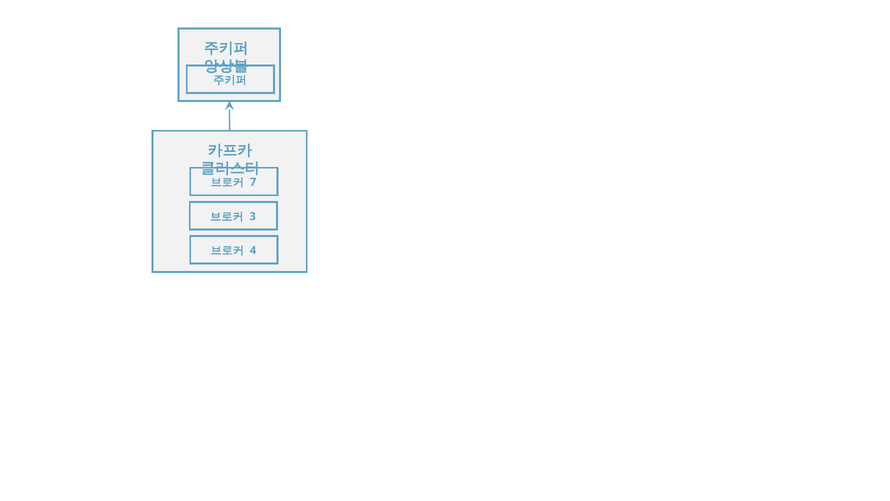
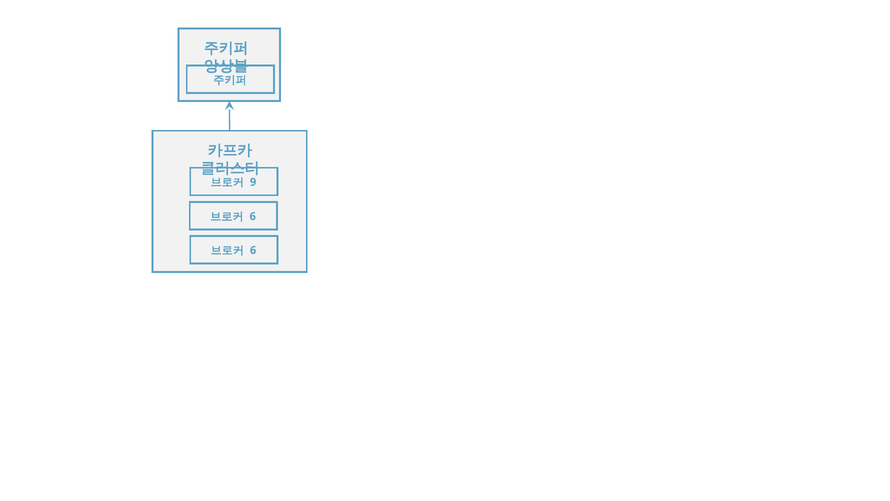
7: 7 -> 9 (253, 182)
3: 3 -> 6 (253, 216)
4: 4 -> 6 (253, 250)
